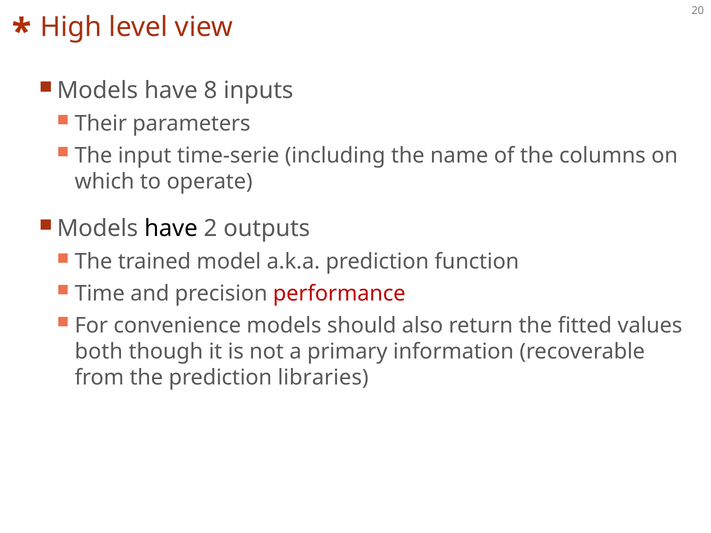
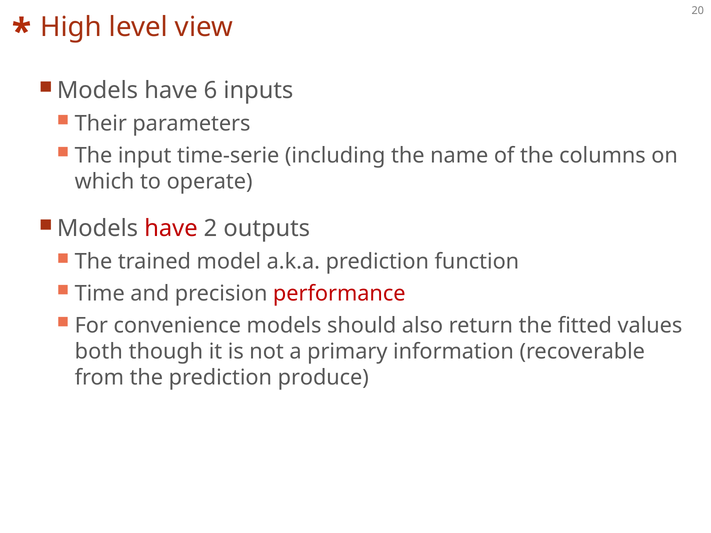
8: 8 -> 6 (210, 91)
have colour: black -> red (171, 229)
libraries: libraries -> produce (323, 378)
